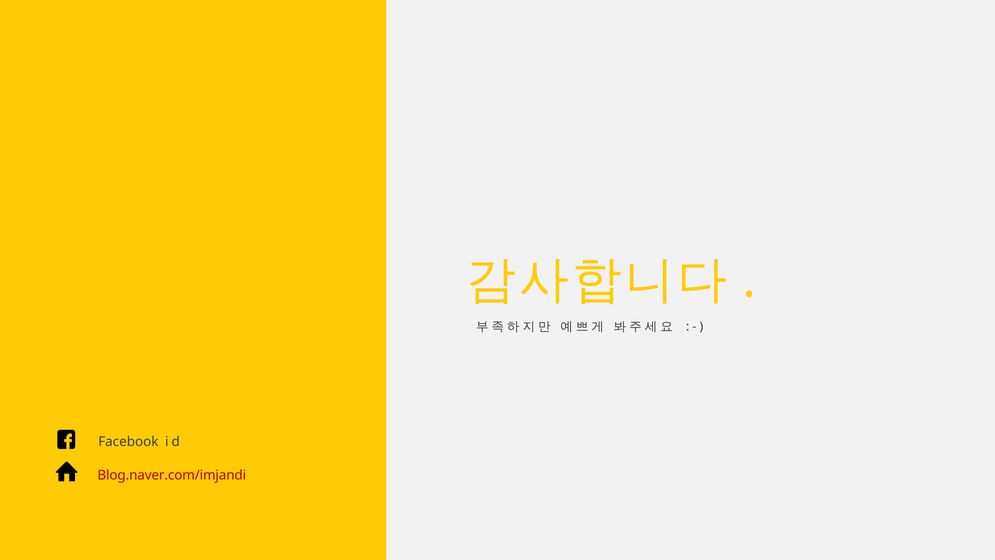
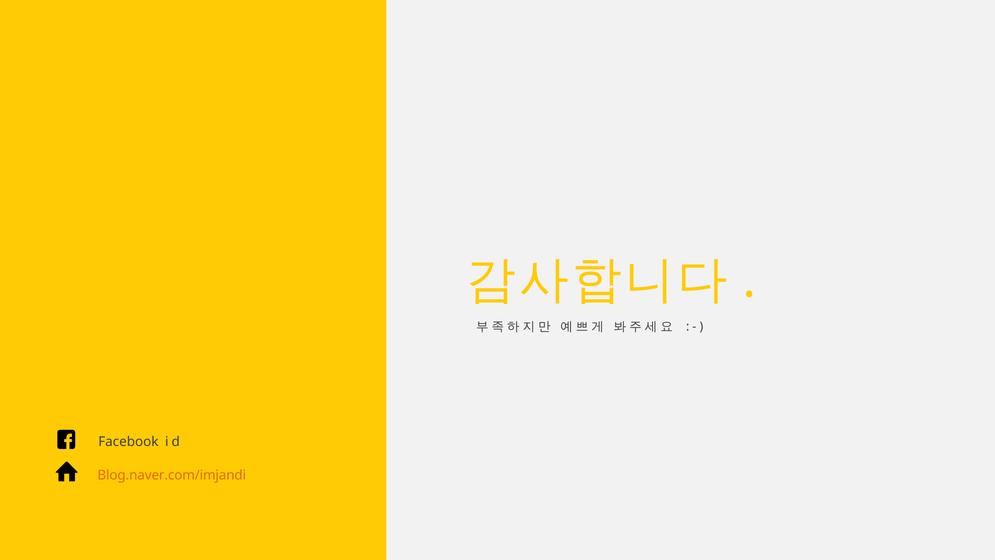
Blog.naver.com/imjandi colour: red -> orange (172, 475)
